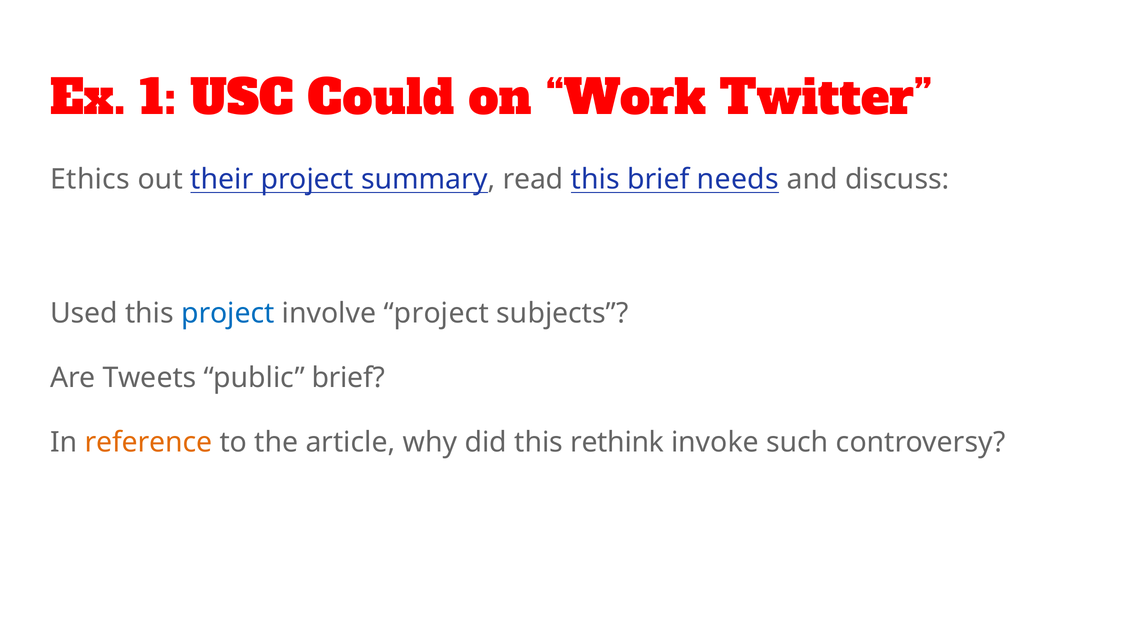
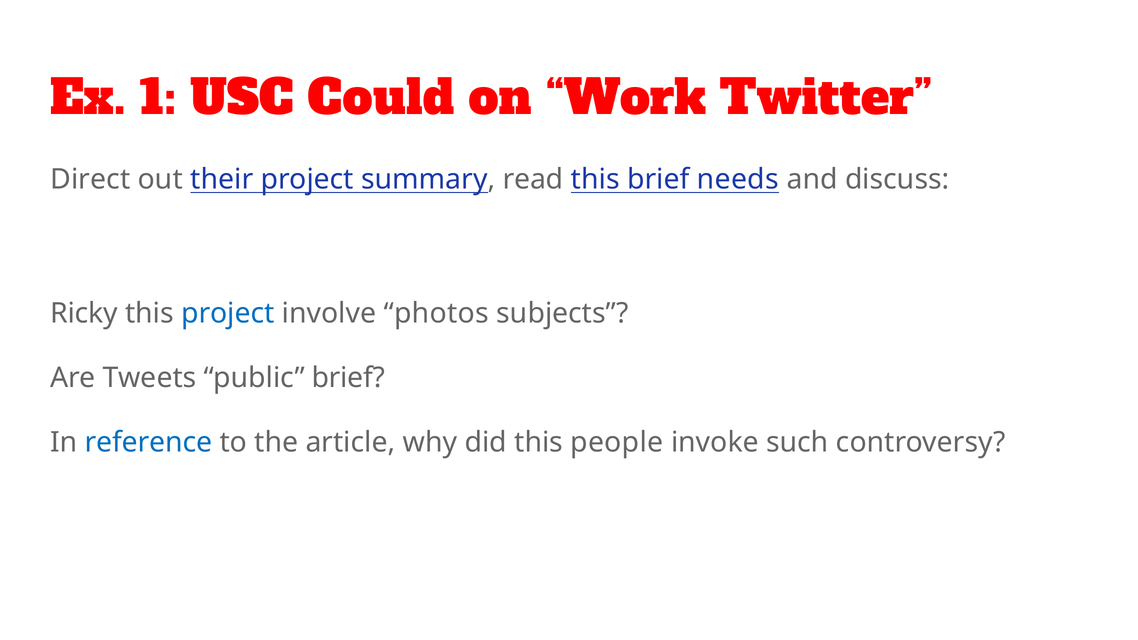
Ethics: Ethics -> Direct (90, 180)
Used: Used -> Ricky (84, 313)
involve project: project -> photos (436, 313)
reference colour: orange -> blue (148, 442)
rethink: rethink -> people (617, 442)
